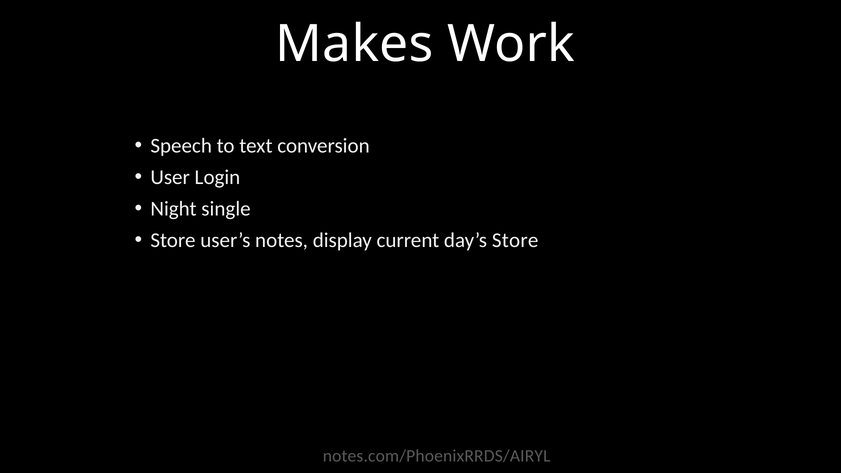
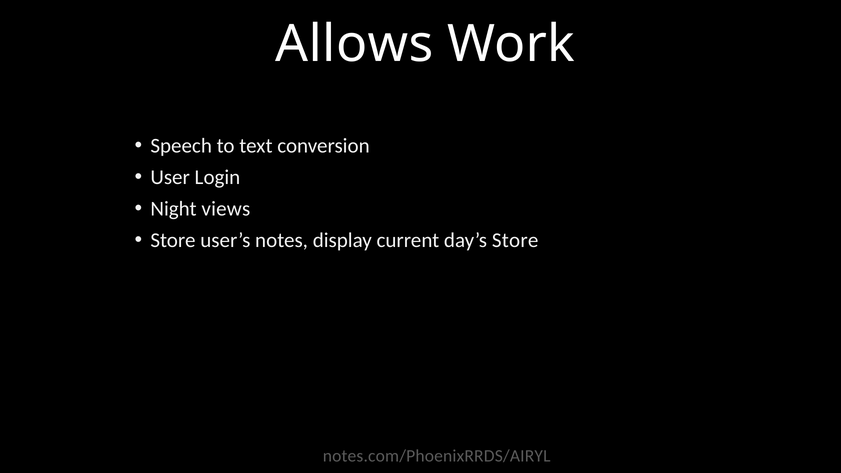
Makes: Makes -> Allows (354, 44)
single: single -> views (226, 209)
